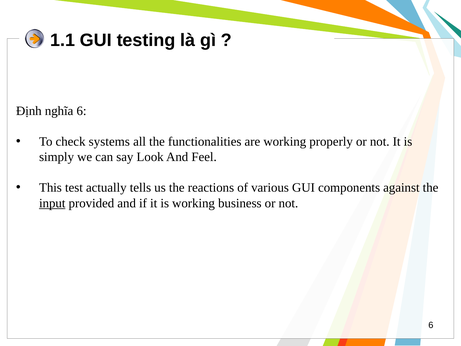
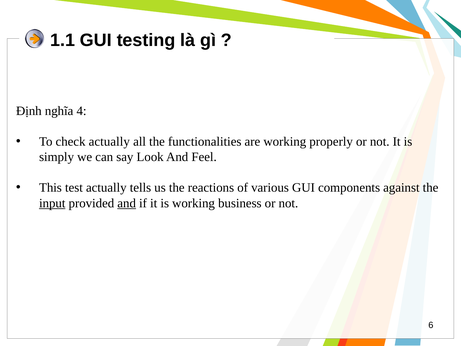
nghĩa 6: 6 -> 4 (82, 111)
check systems: systems -> actually (109, 141)
and underline: none -> present (127, 203)
